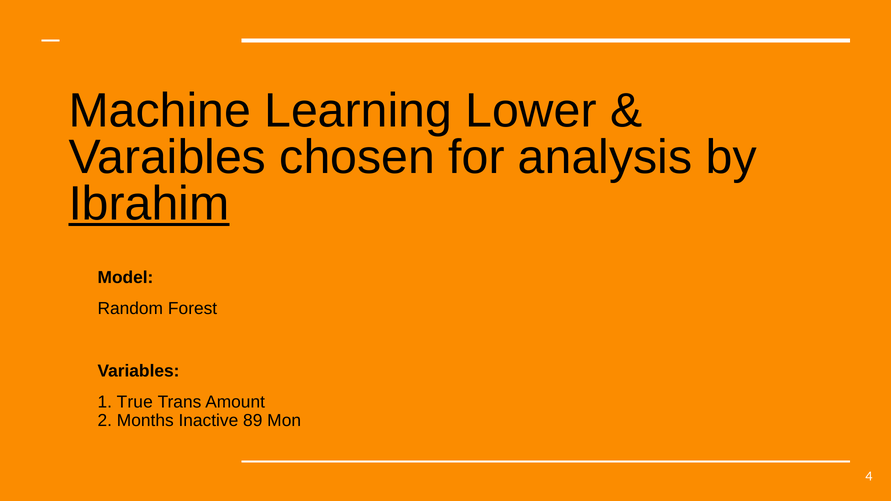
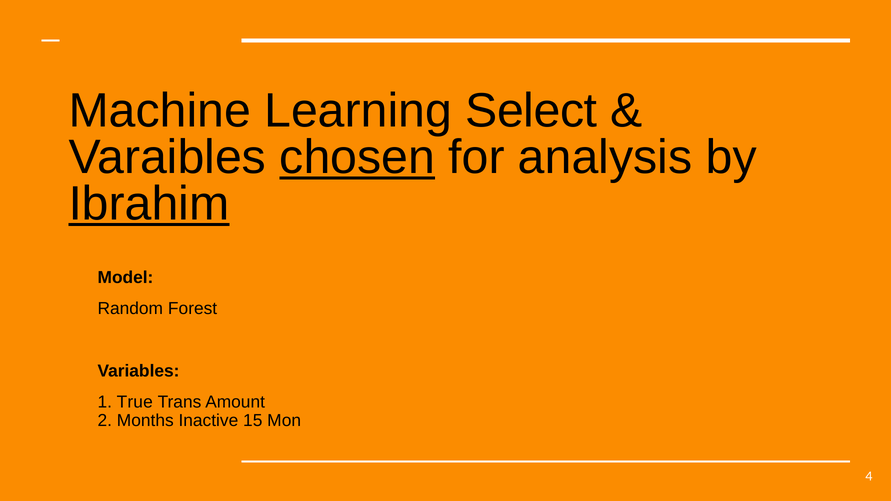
Lower: Lower -> Select (531, 111)
chosen underline: none -> present (357, 157)
89: 89 -> 15 (253, 421)
